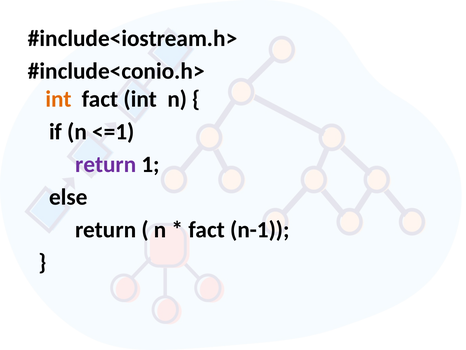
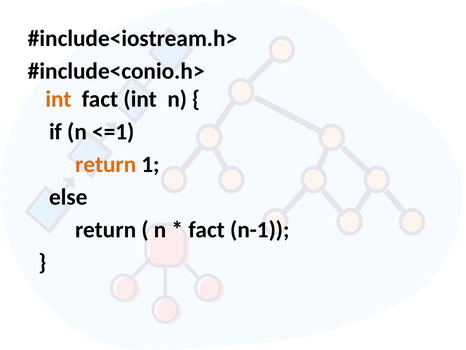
return colour: purple -> orange (106, 164)
